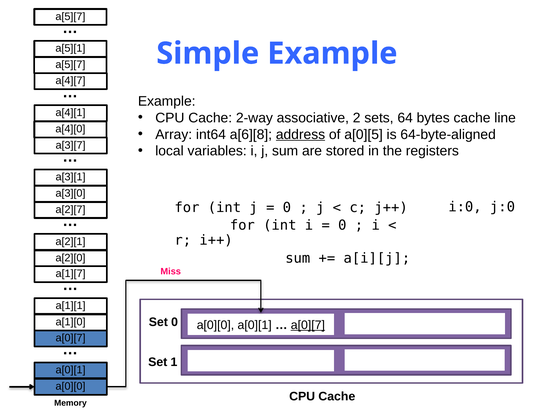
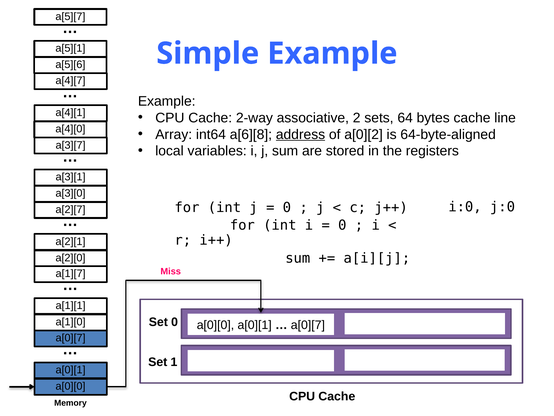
a[5][7: a[5][7 -> a[5][6 (70, 65)
a[0][5: a[0][5 -> a[0][2 (364, 134)
a[0][7 underline: present -> none (308, 325)
